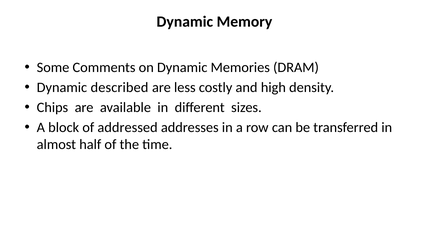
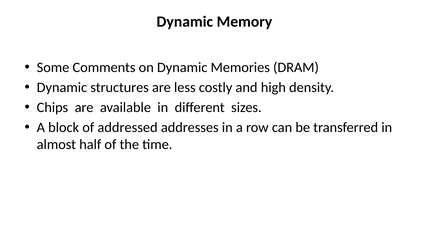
described: described -> structures (120, 88)
